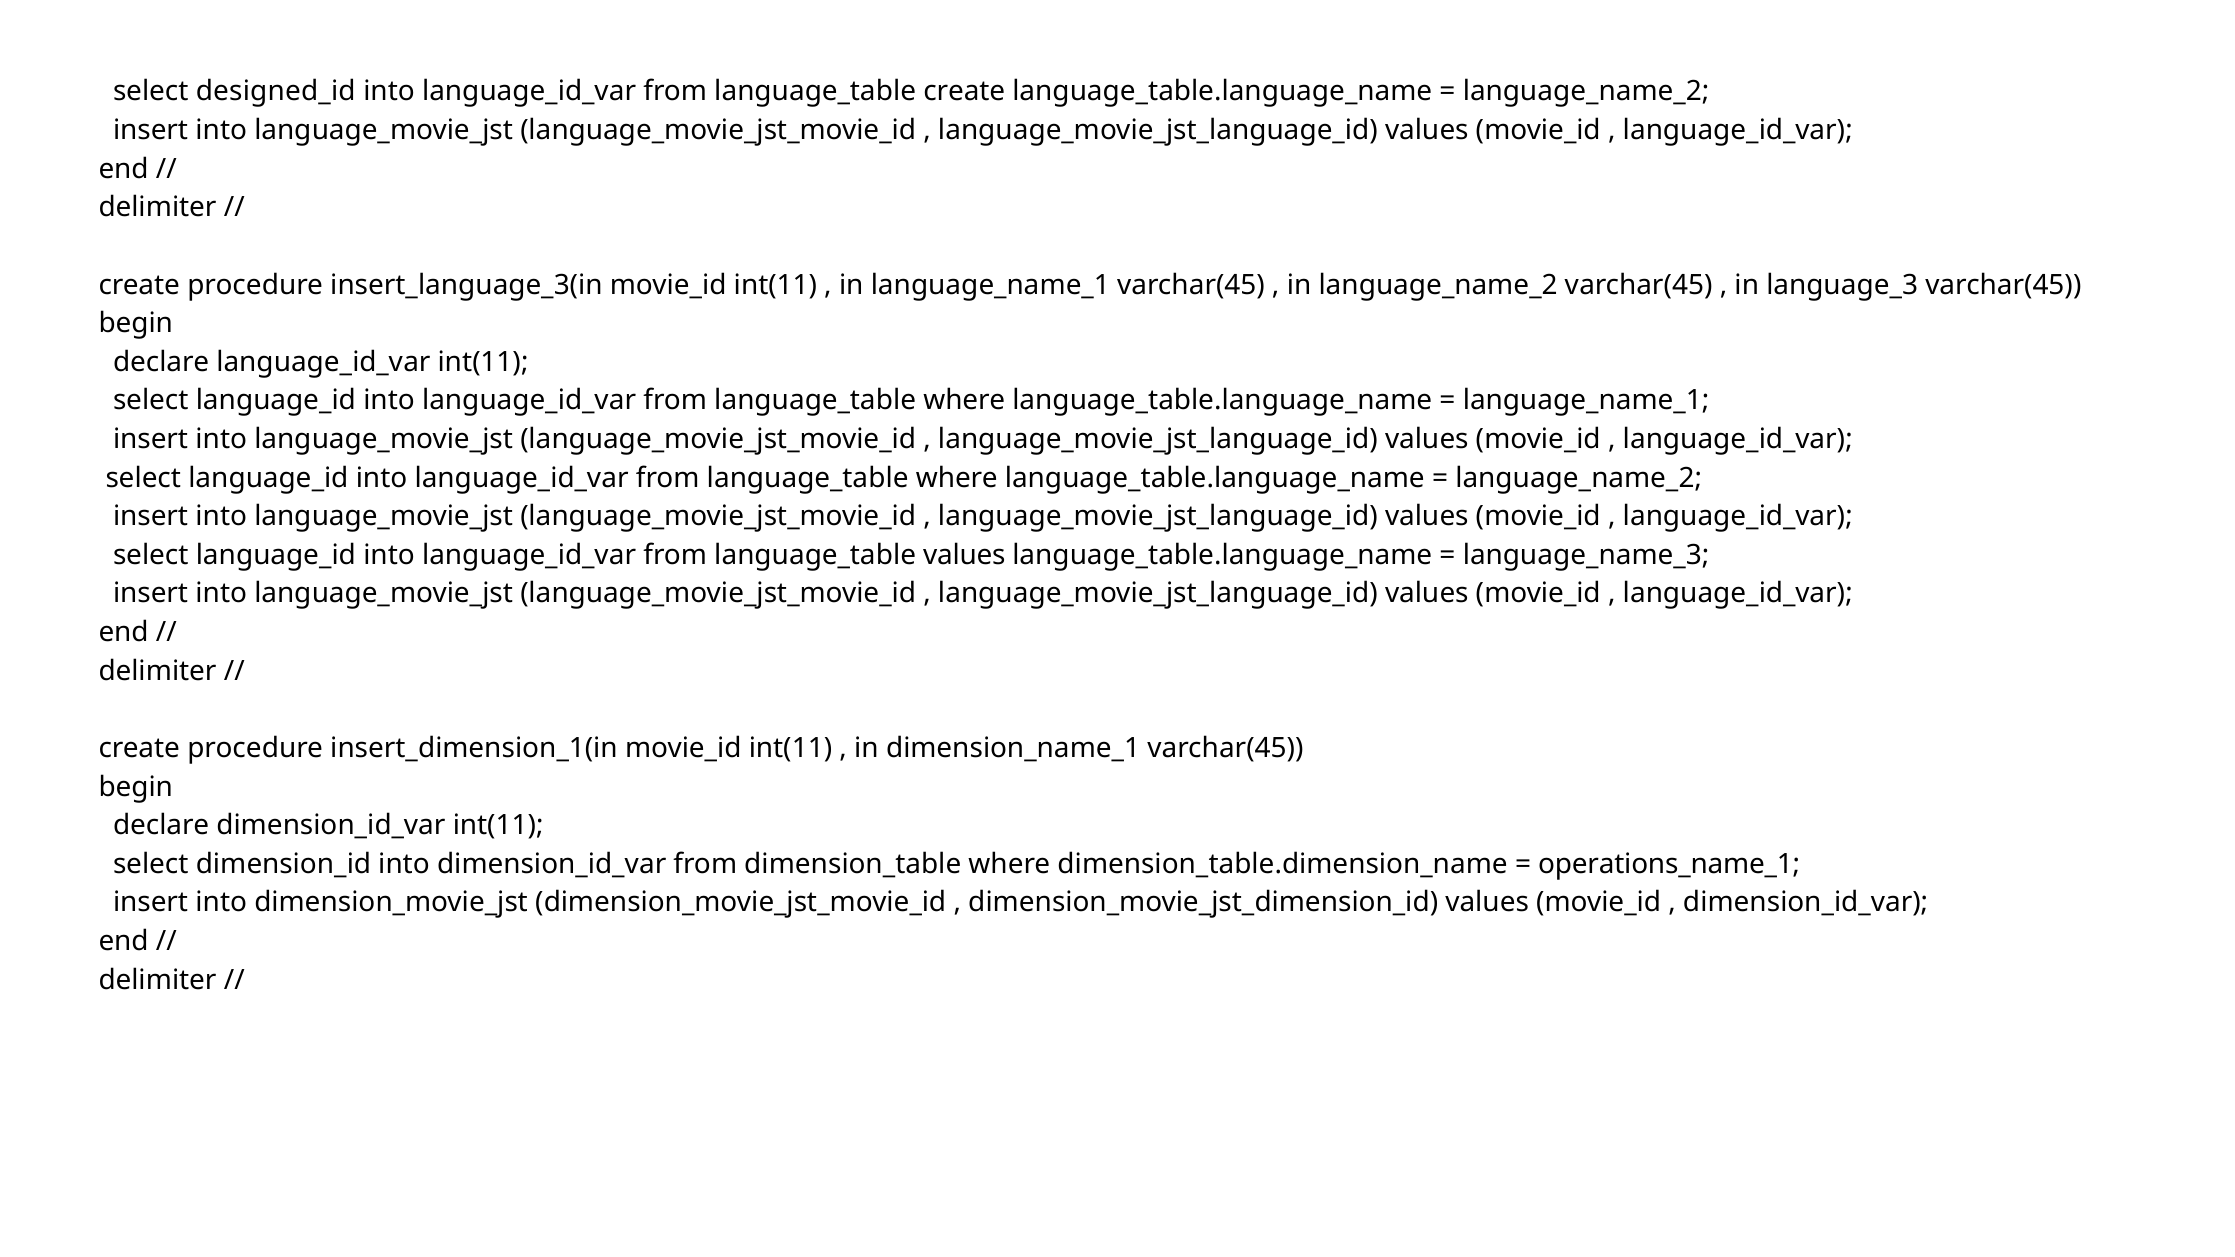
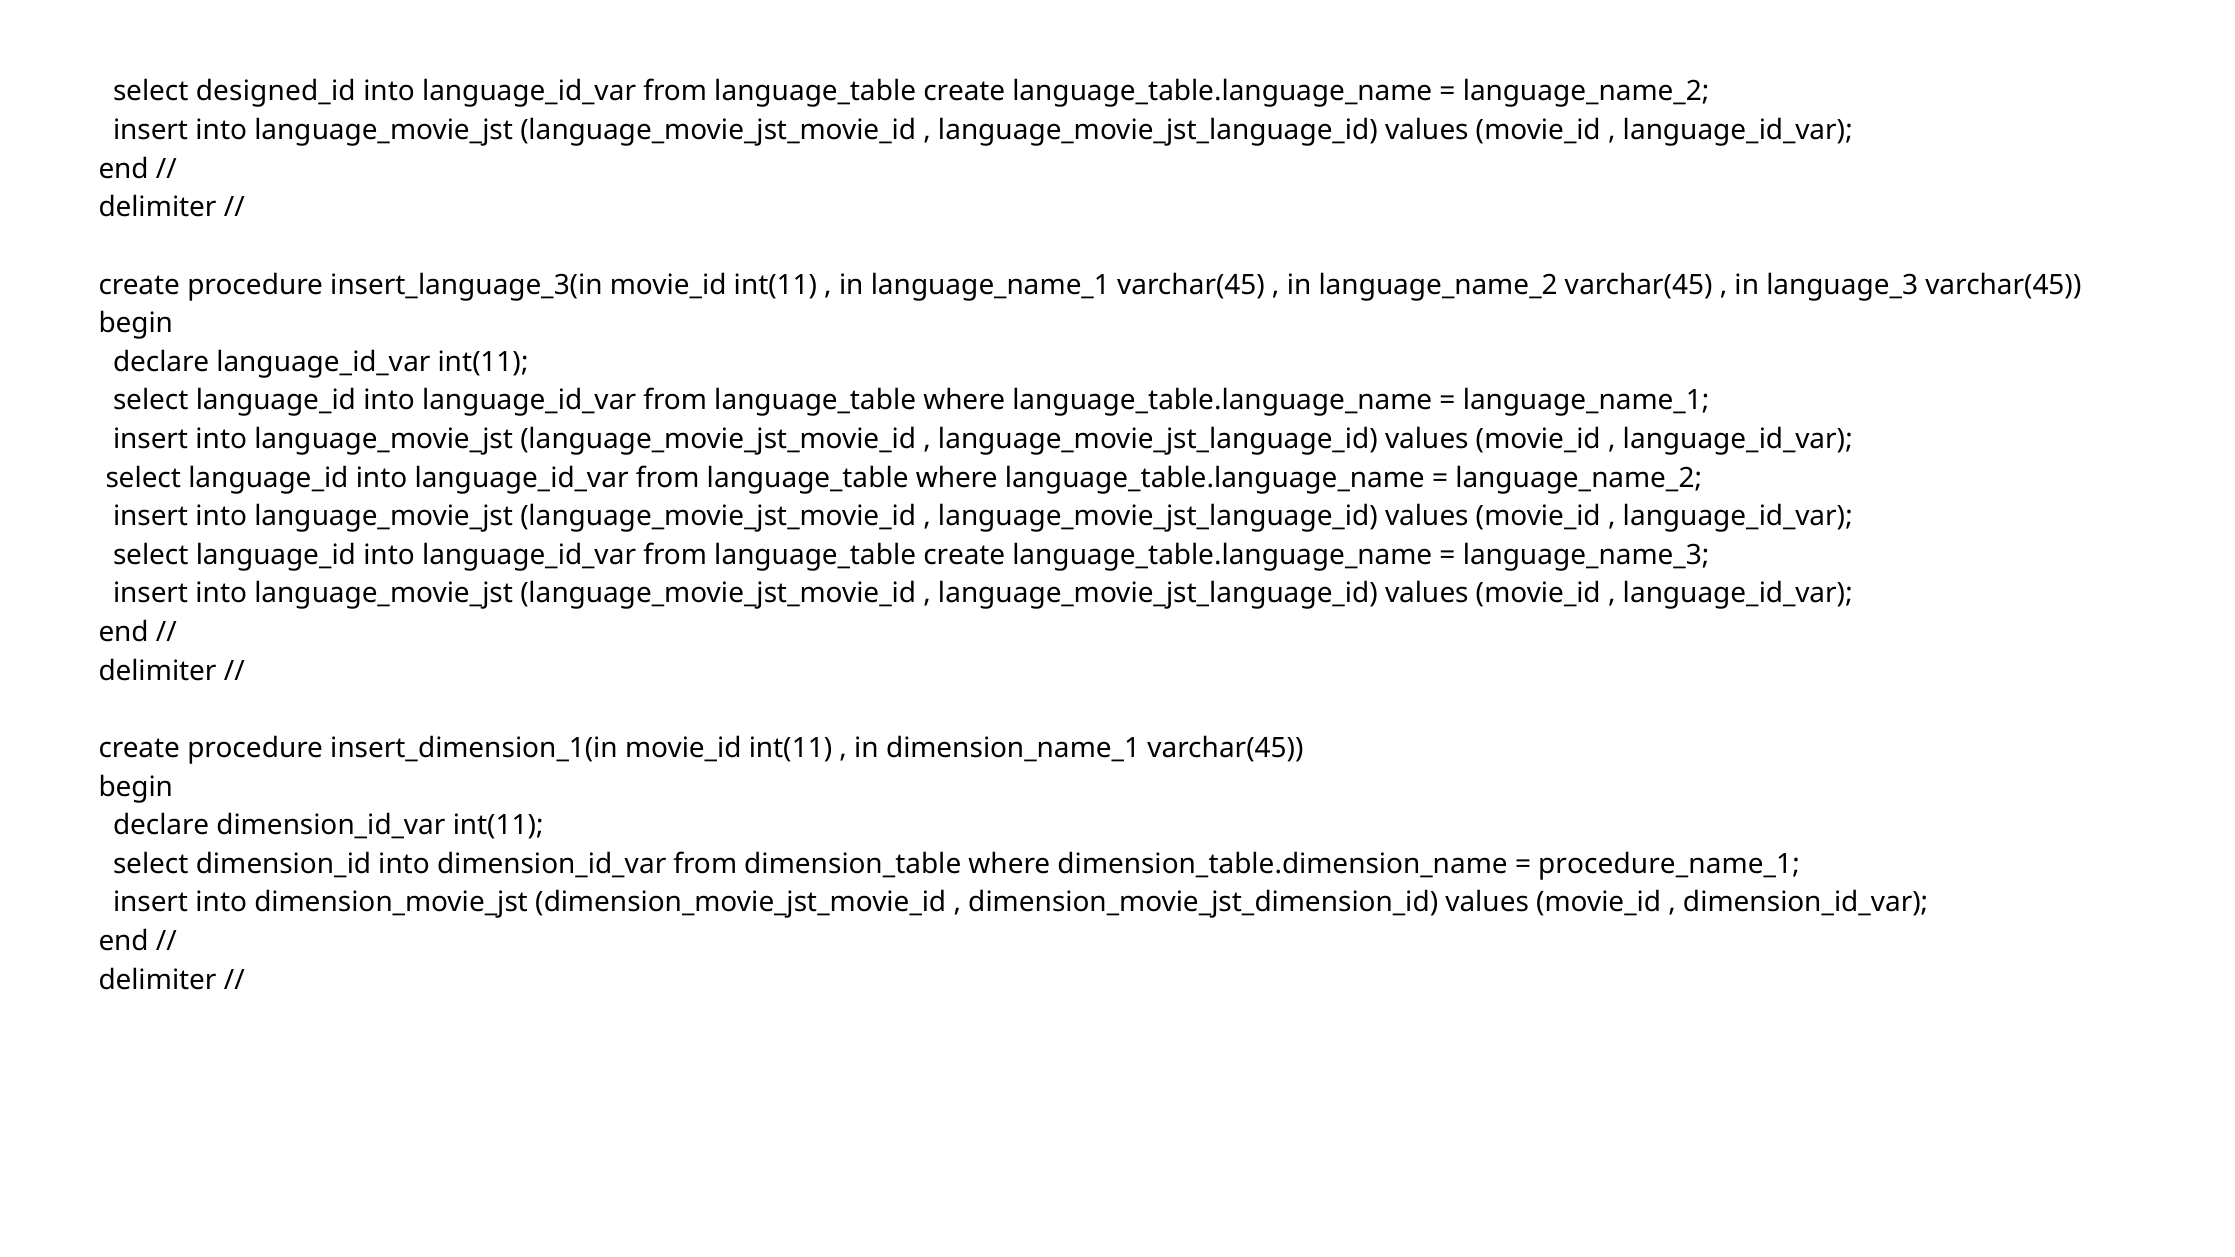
values: values -> create (964, 555)
operations_name_1: operations_name_1 -> procedure_name_1 (1669, 864)
